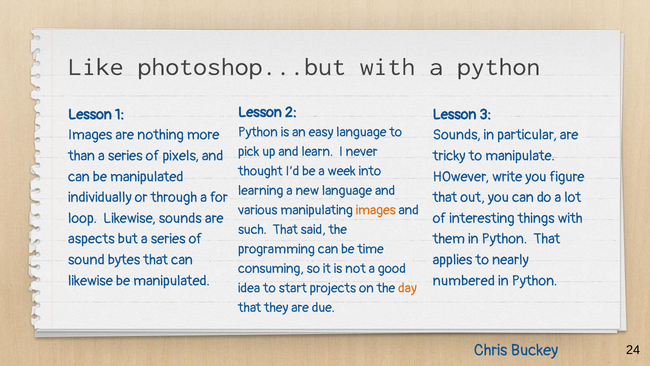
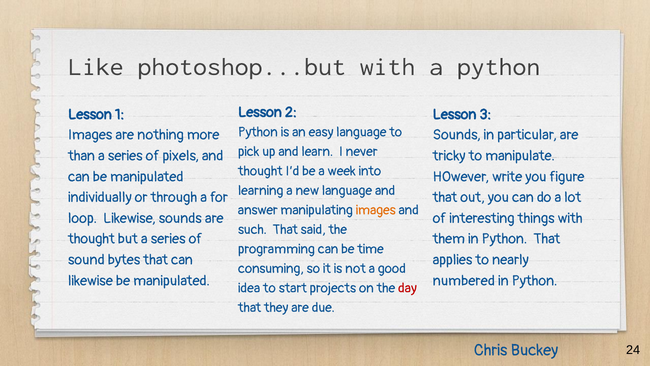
various: various -> answer (258, 210)
aspects: aspects -> thought (91, 239)
day colour: orange -> red (407, 288)
